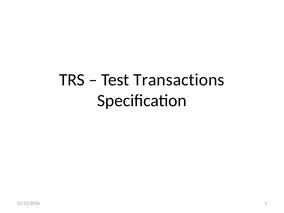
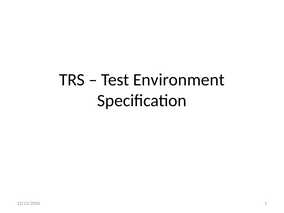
Transactions: Transactions -> Environment (179, 80)
